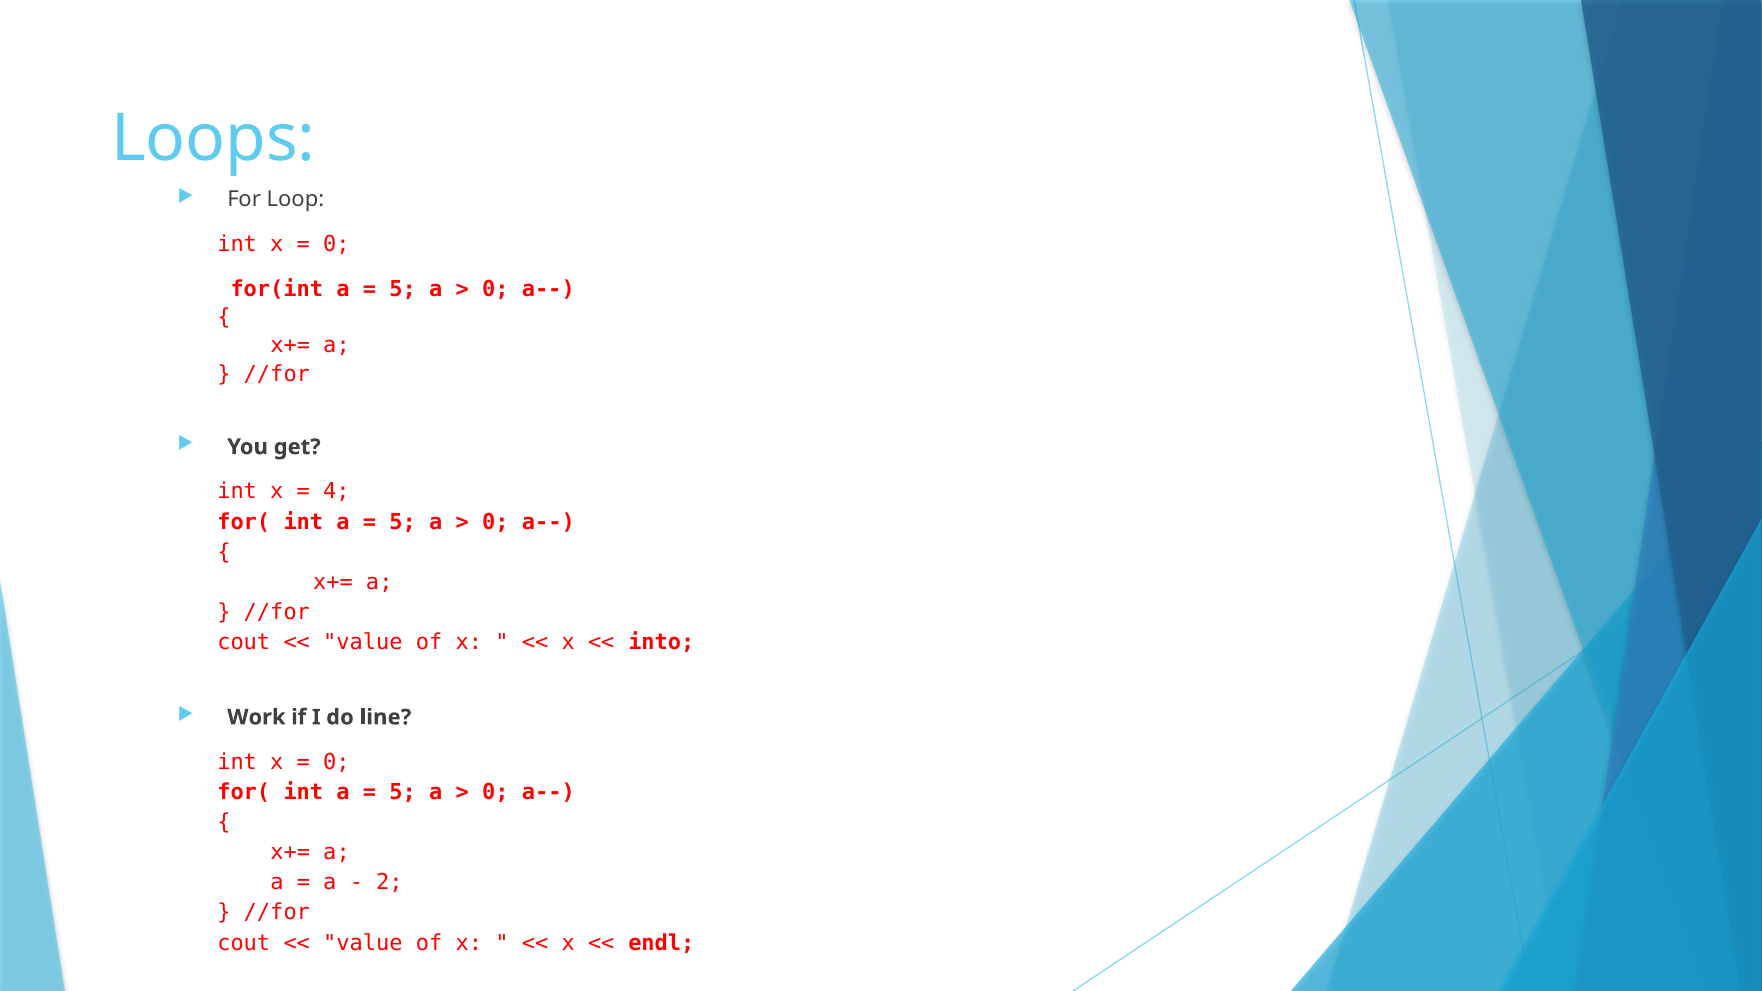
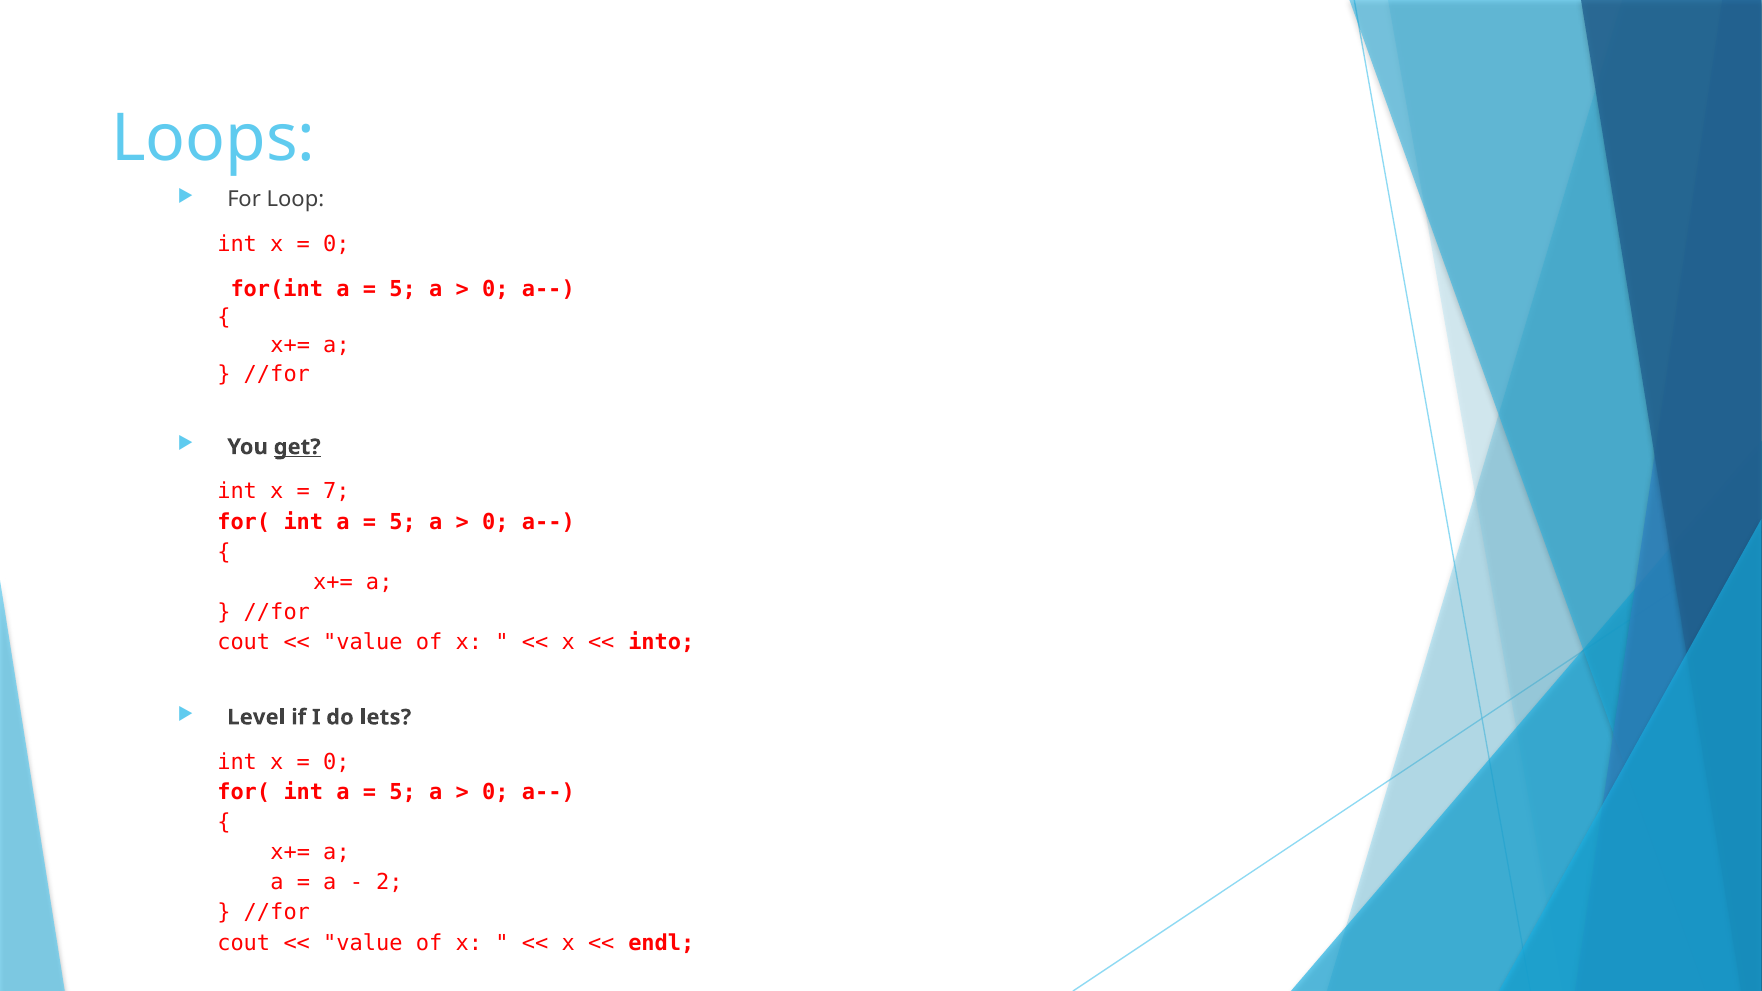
get underline: none -> present (297, 447)
4: 4 -> 7 (336, 492)
Work: Work -> Level (256, 717)
line: line -> lets (385, 717)
